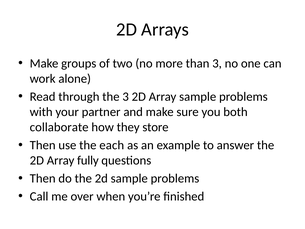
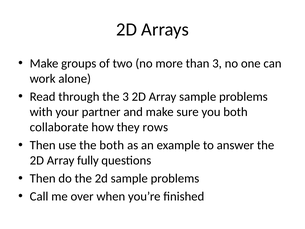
store: store -> rows (155, 127)
the each: each -> both (112, 145)
